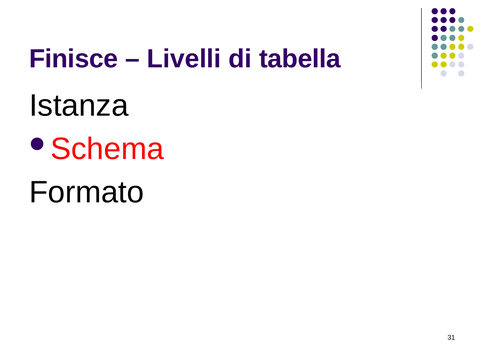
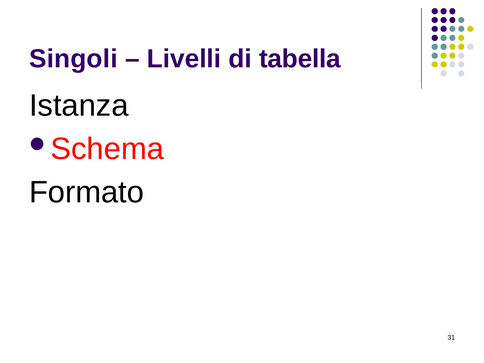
Finisce: Finisce -> Singoli (73, 59)
